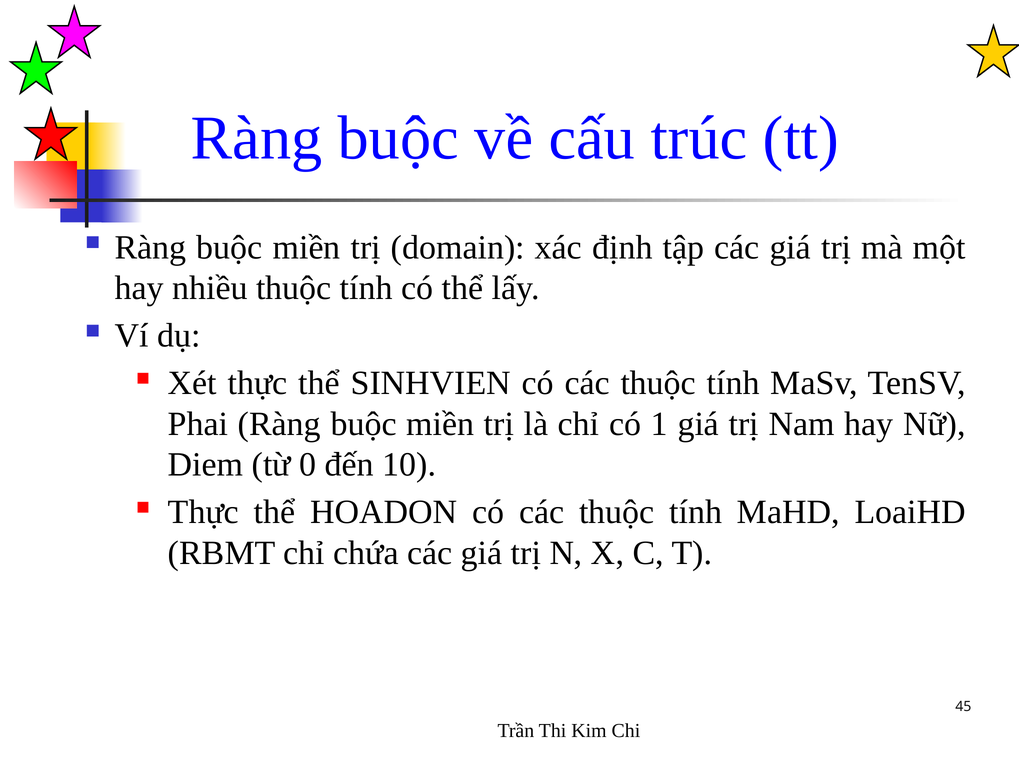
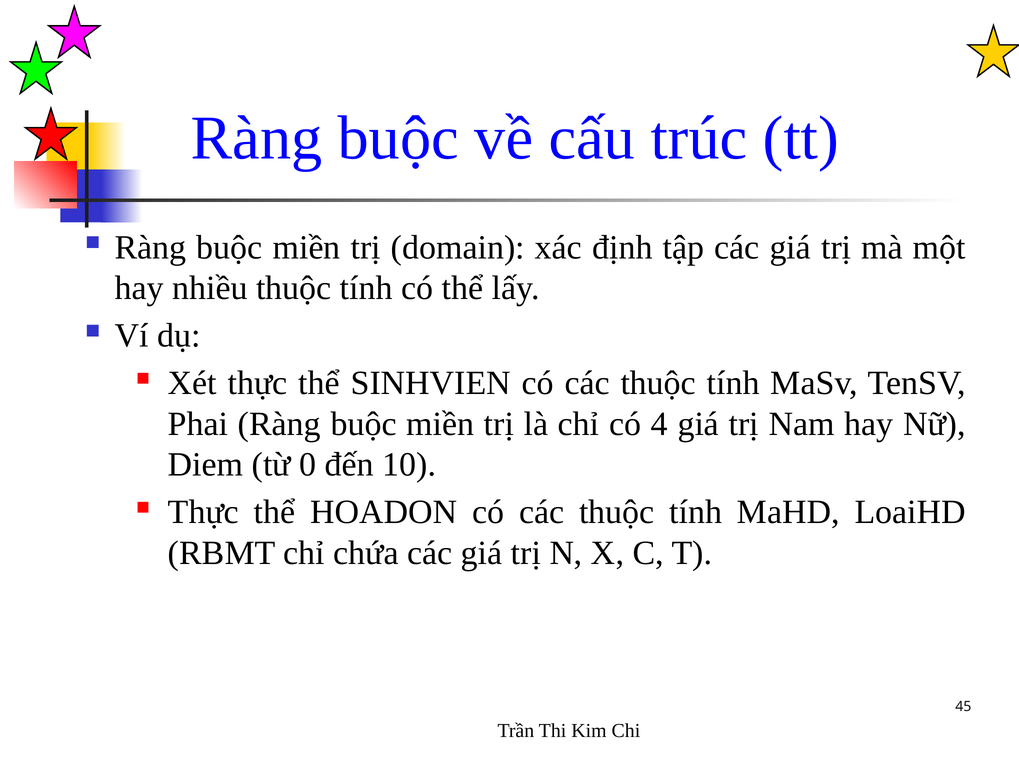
1: 1 -> 4 (659, 424)
